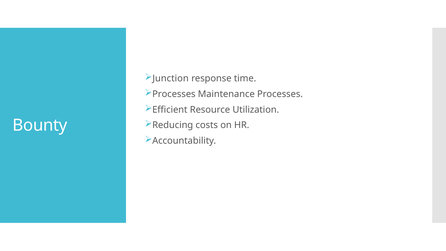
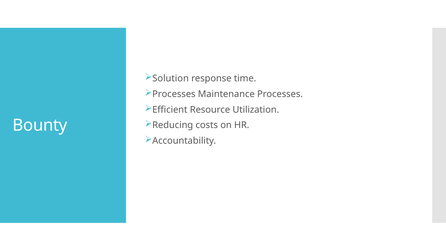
Junction: Junction -> Solution (171, 78)
